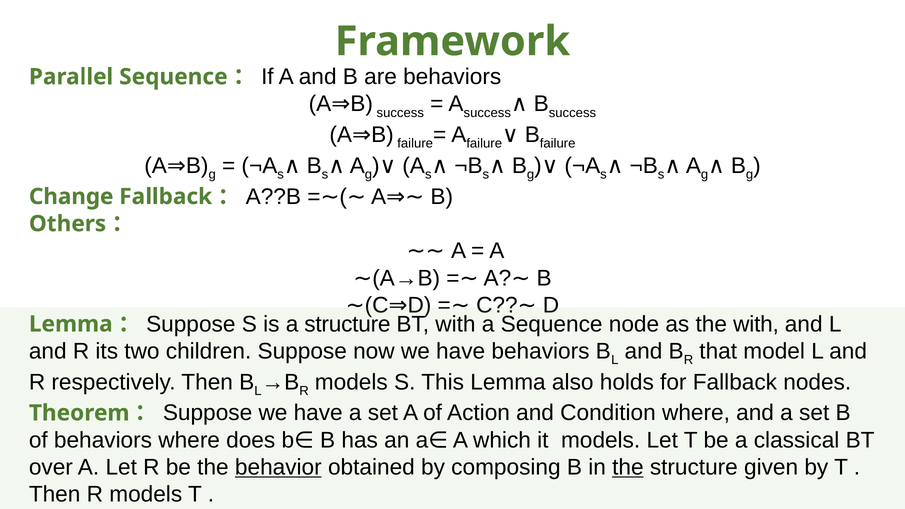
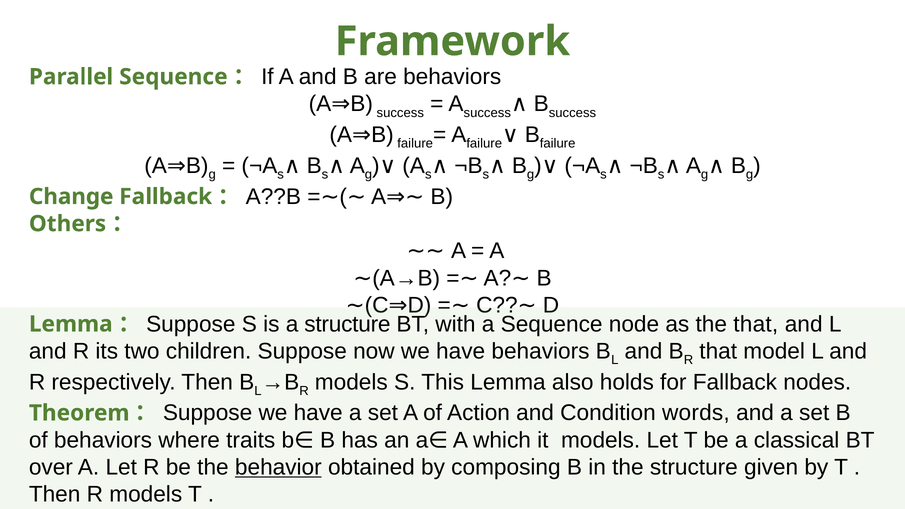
the with: with -> that (756, 324)
Condition where: where -> words (696, 413)
does: does -> traits (251, 440)
the underline: present -> none (628, 467)
